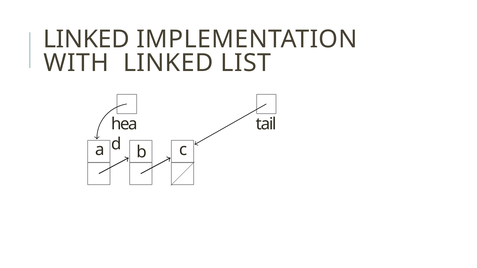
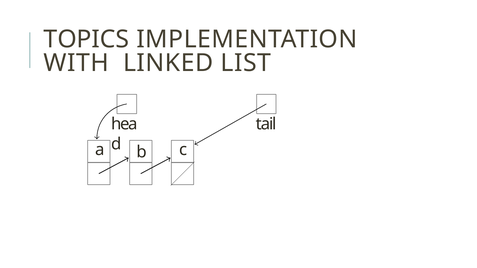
LINKED: LINKED -> TOPICS (86, 39)
